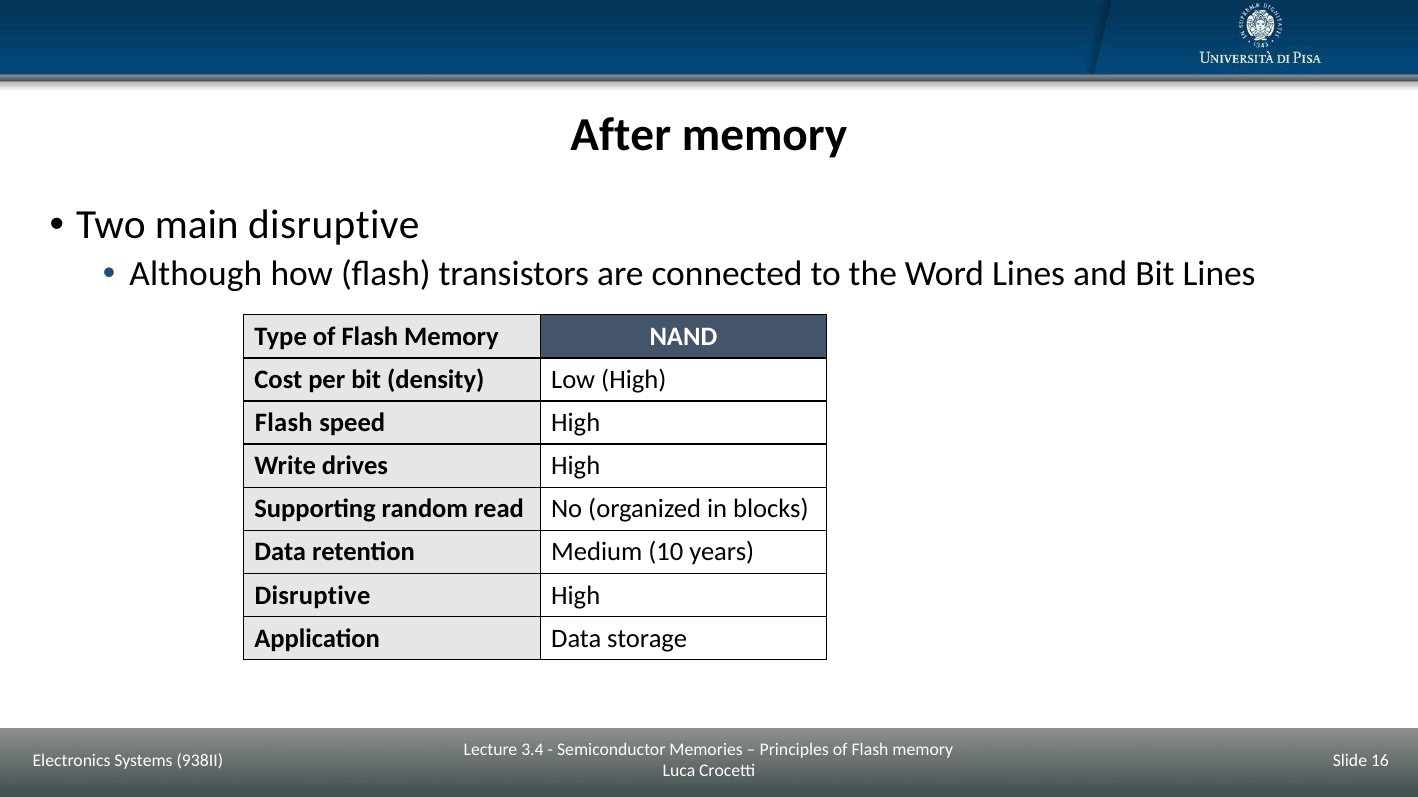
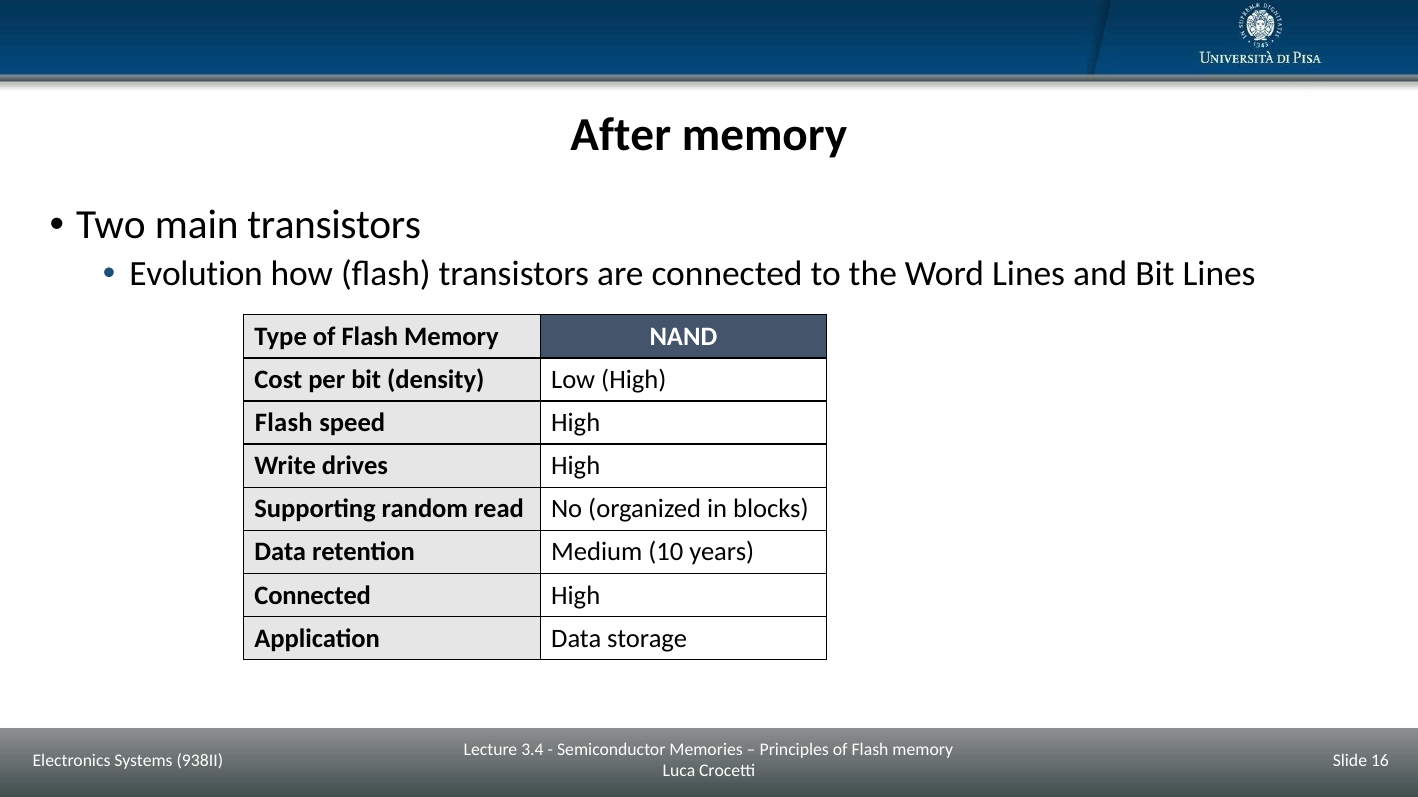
main disruptive: disruptive -> transistors (334, 225)
Although: Although -> Evolution (196, 274)
Disruptive: Disruptive -> Connected (313, 596)
